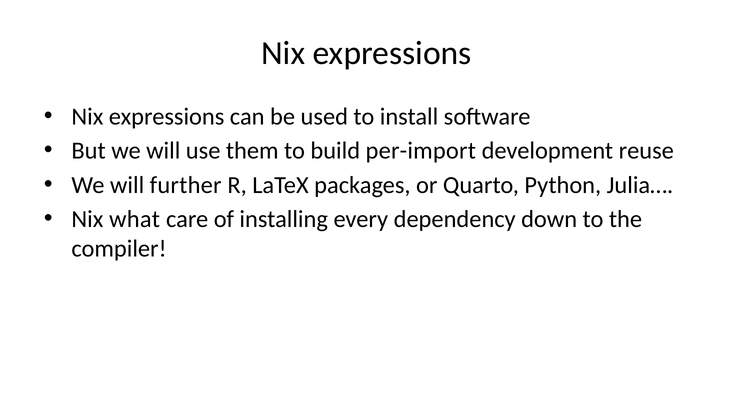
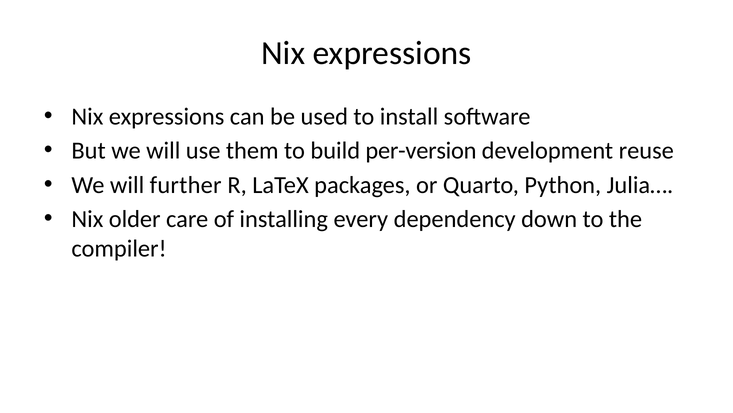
per-import: per-import -> per-version (421, 150)
what: what -> older (135, 219)
